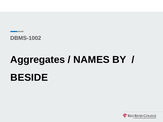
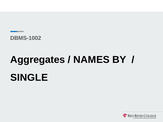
BESIDE: BESIDE -> SINGLE (29, 78)
